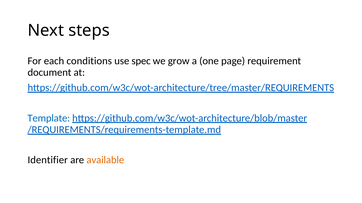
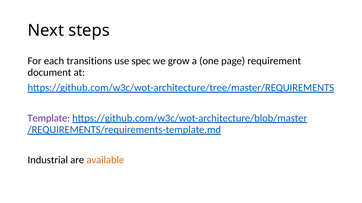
conditions: conditions -> transitions (89, 61)
Template colour: blue -> purple (49, 118)
Identifier: Identifier -> Industrial (48, 160)
